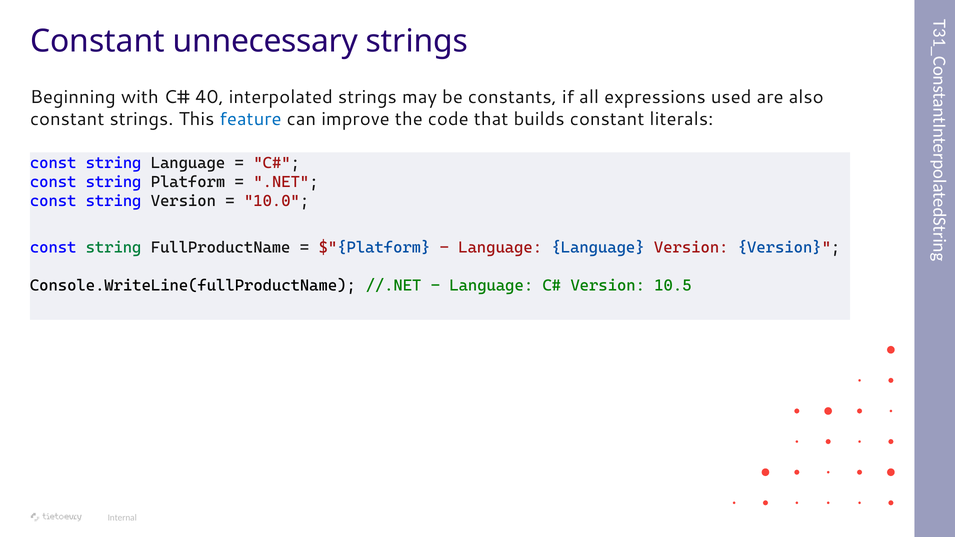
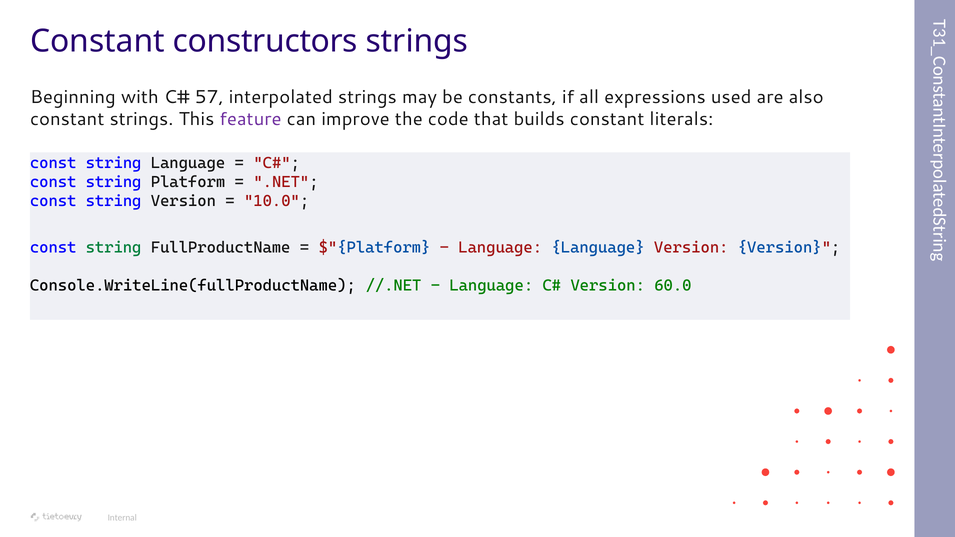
unnecessary: unnecessary -> constructors (265, 41)
40: 40 -> 57 (209, 97)
feature colour: blue -> purple (251, 119)
10.5: 10.5 -> 60.0 (673, 286)
